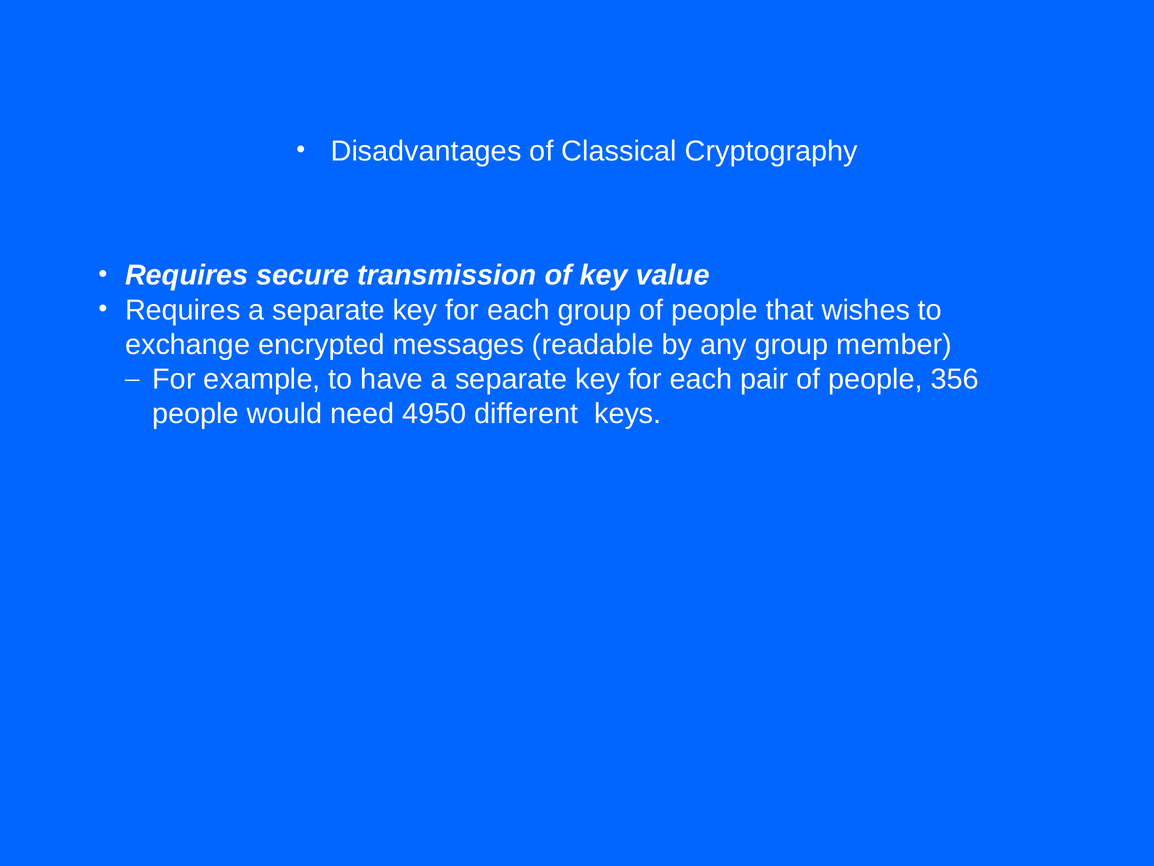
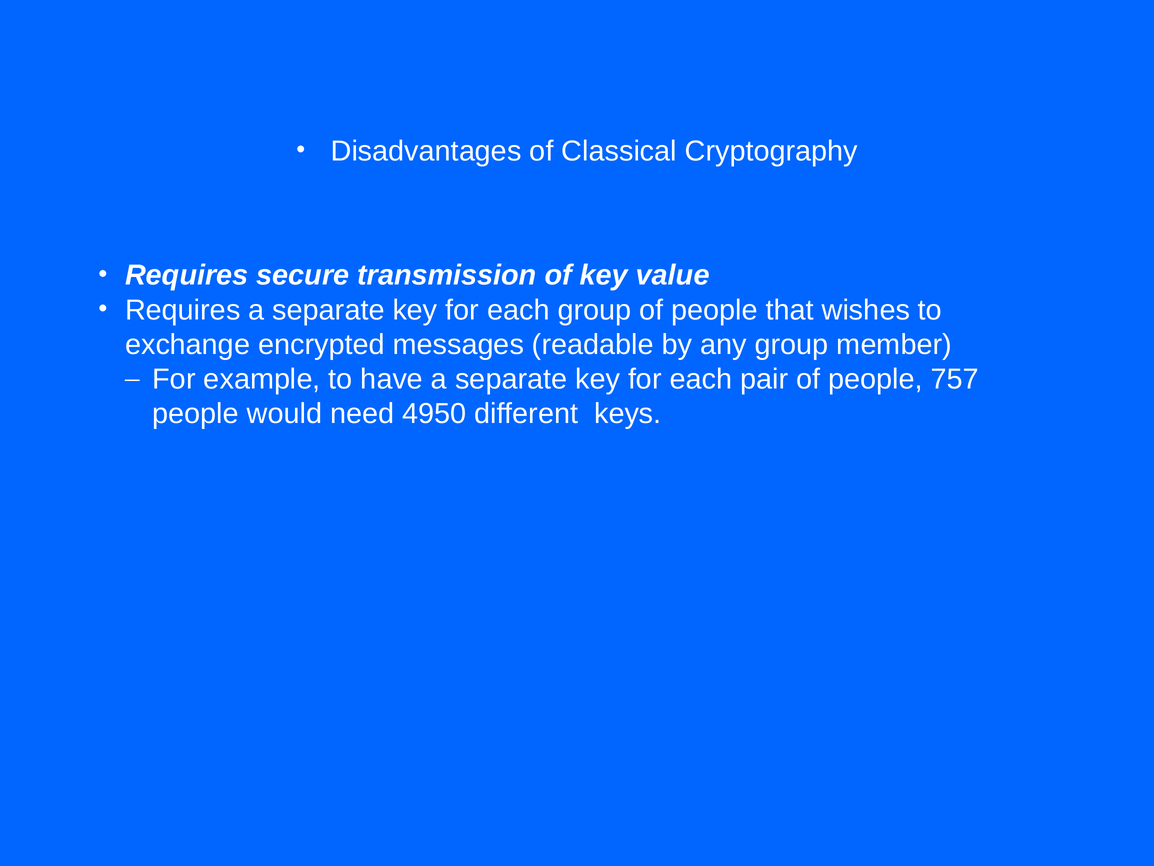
356: 356 -> 757 (955, 379)
